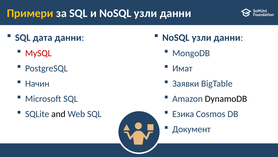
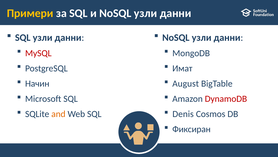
SQL дата: дата -> узли (43, 38)
Заявки: Заявки -> August (186, 83)
DynamoDB colour: black -> red (226, 98)
and colour: black -> orange (58, 114)
Езика: Езика -> Denis (183, 114)
Документ: Документ -> Фиксиран (192, 129)
